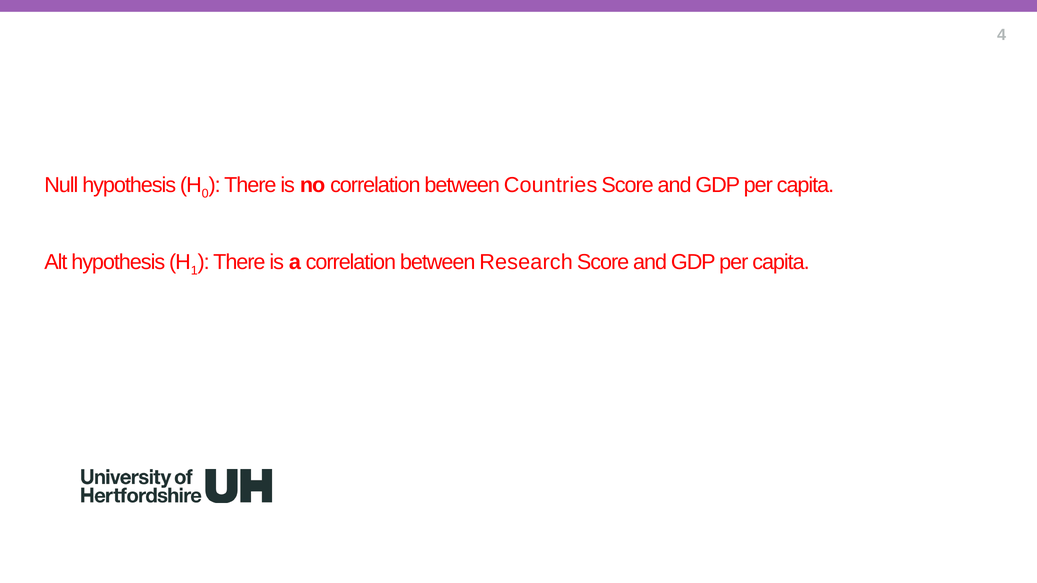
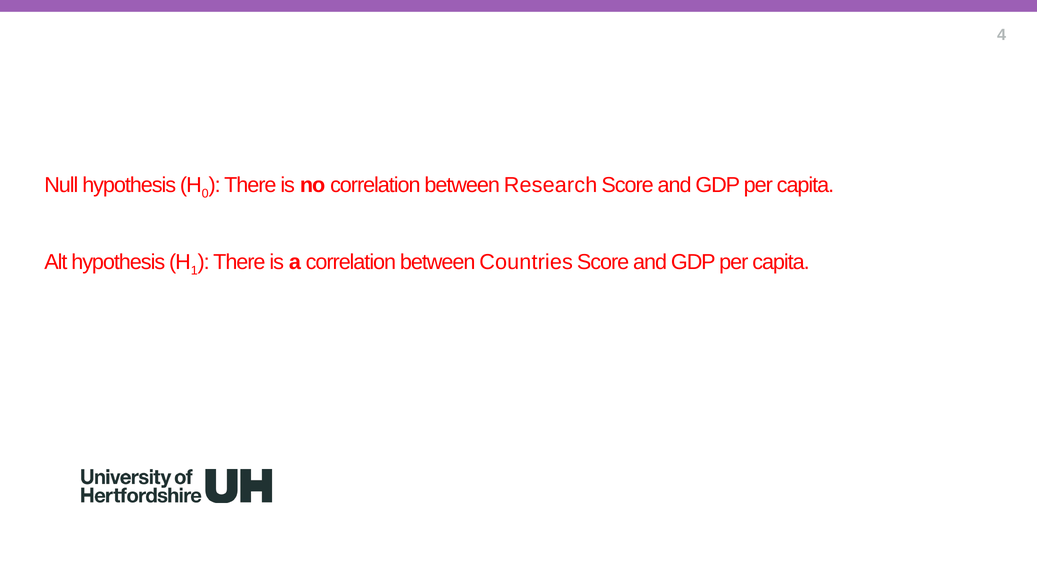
Countries: Countries -> Research (551, 185)
Research: Research -> Countries (526, 262)
